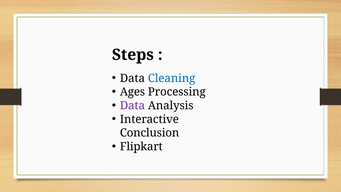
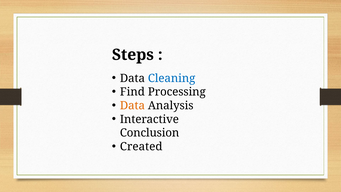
Ages: Ages -> Find (132, 92)
Data colour: purple -> orange (132, 106)
Flipkart: Flipkart -> Created (141, 146)
